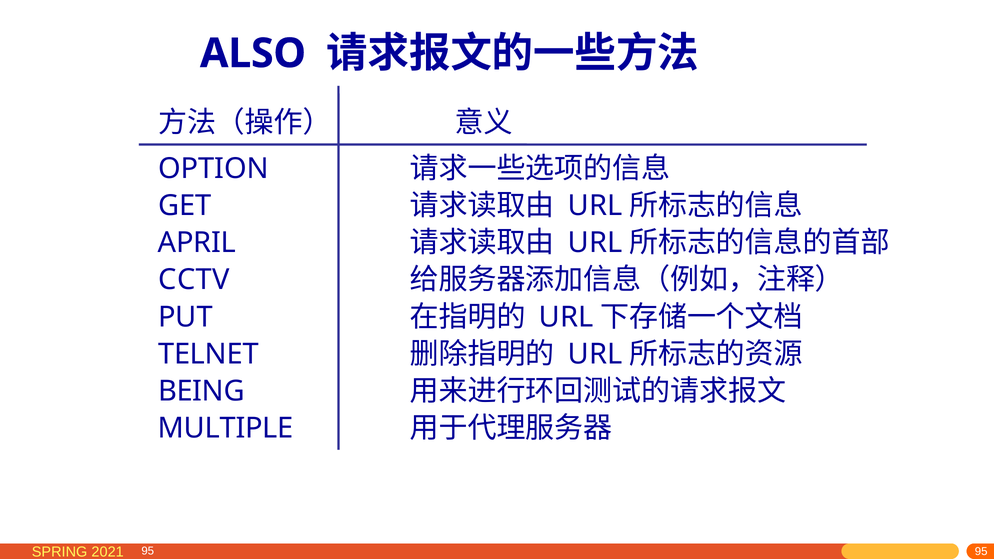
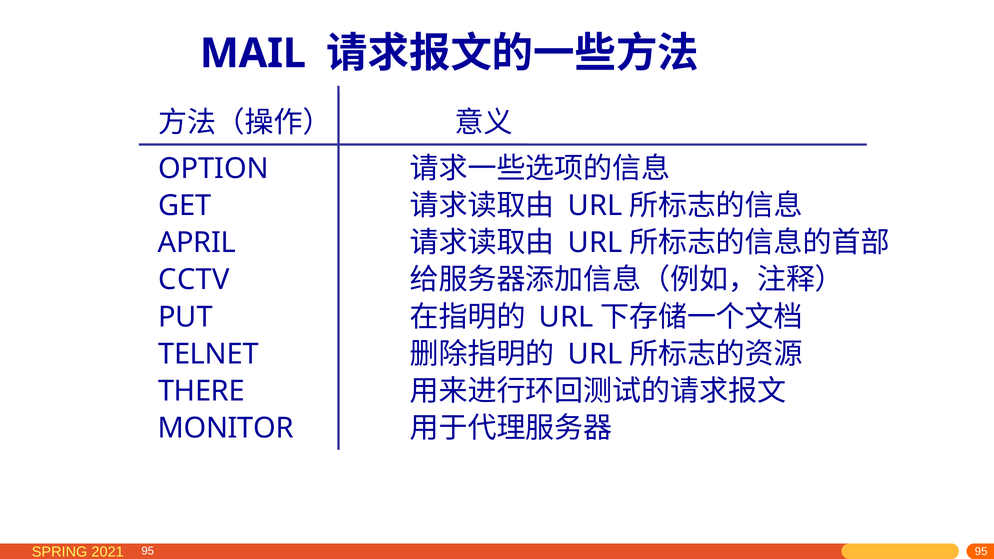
ALSO: ALSO -> MAIL (253, 53)
BEING: BEING -> THERE (201, 391)
MULTIPLE: MULTIPLE -> MONITOR (226, 428)
